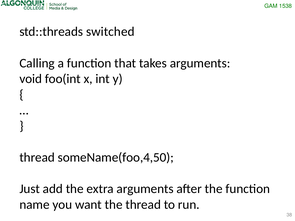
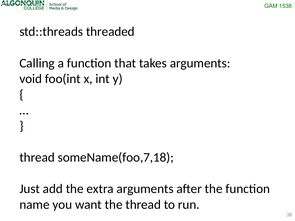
switched: switched -> threaded (110, 32)
someName(foo,4,50: someName(foo,4,50 -> someName(foo,7,18 (116, 158)
